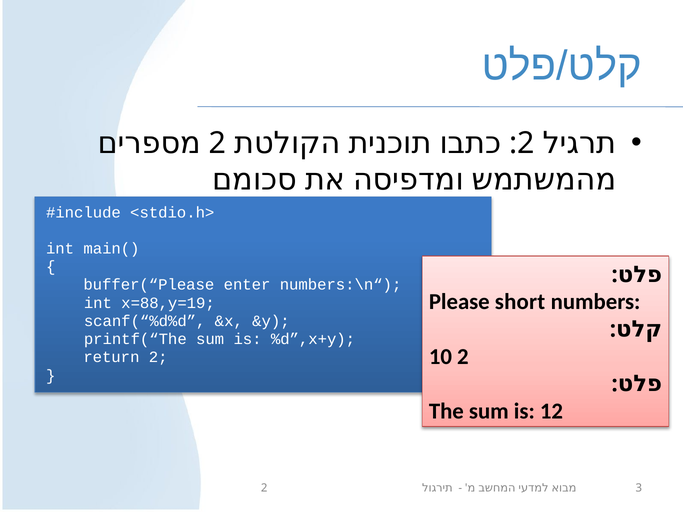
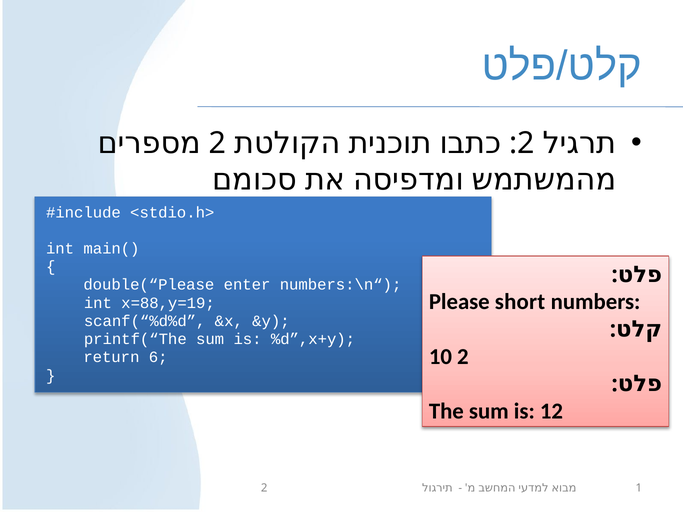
buffer(“Please: buffer(“Please -> double(“Please (149, 285)
return 2: 2 -> 6 (158, 357)
3: 3 -> 1 (639, 488)
